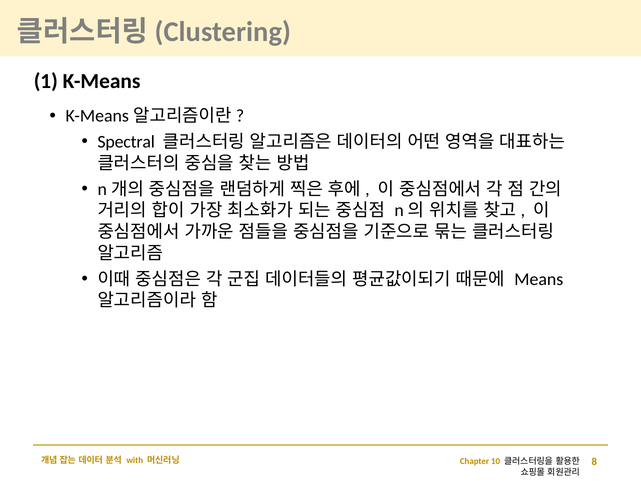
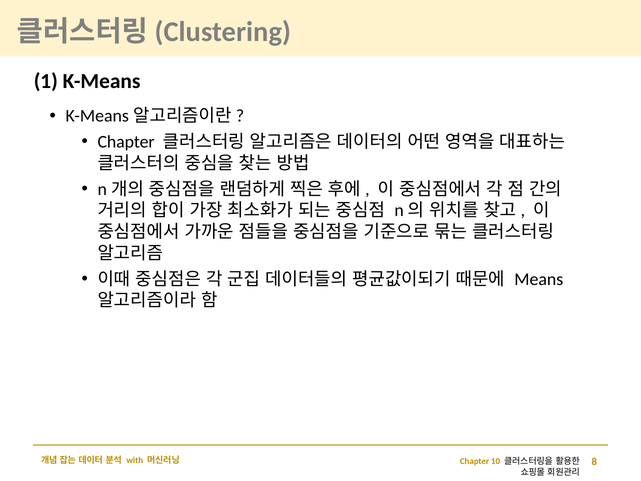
Spectral: Spectral -> Chapter (126, 142)
